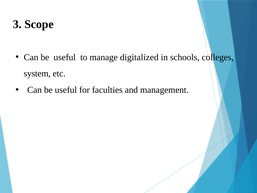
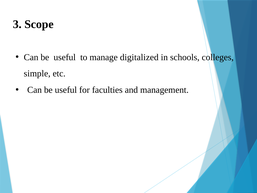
system: system -> simple (37, 73)
